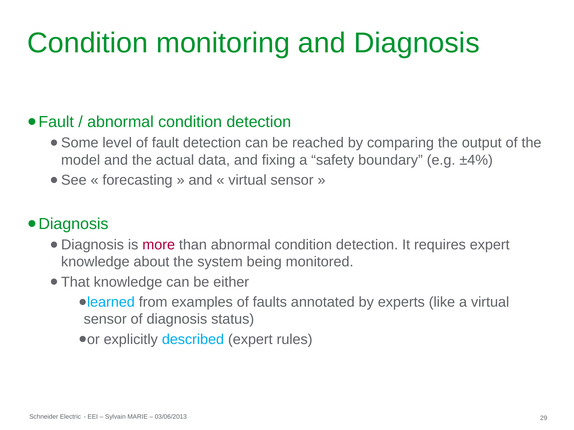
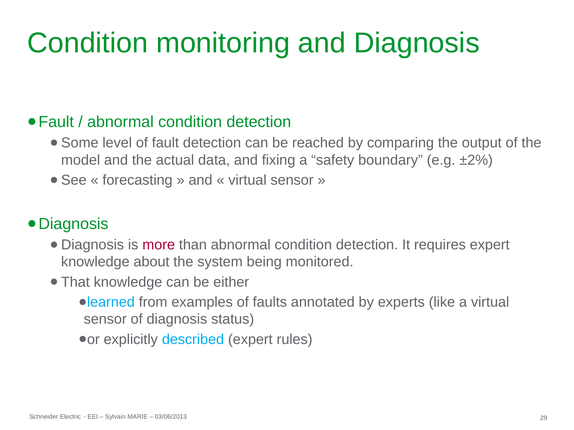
±4%: ±4% -> ±2% (476, 160)
